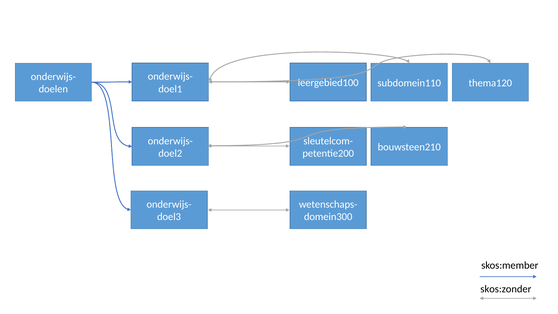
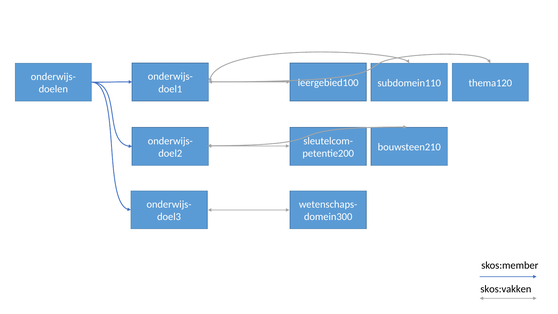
skos:zonder: skos:zonder -> skos:vakken (506, 289)
